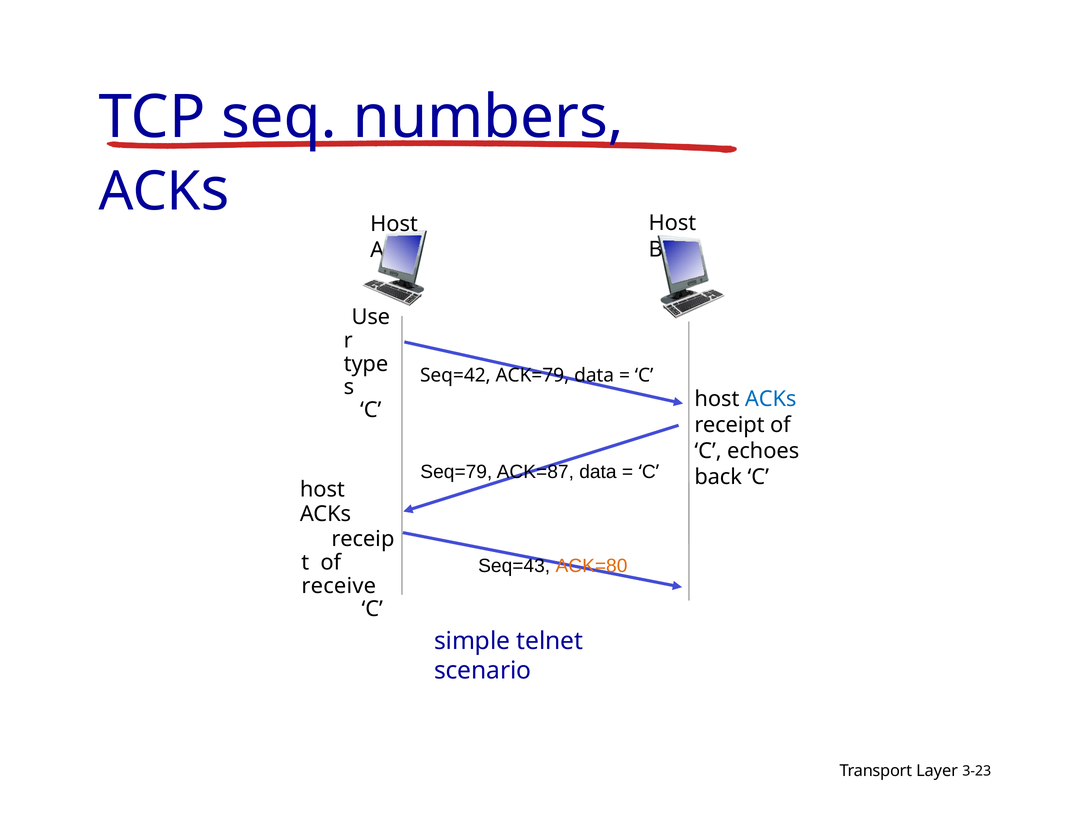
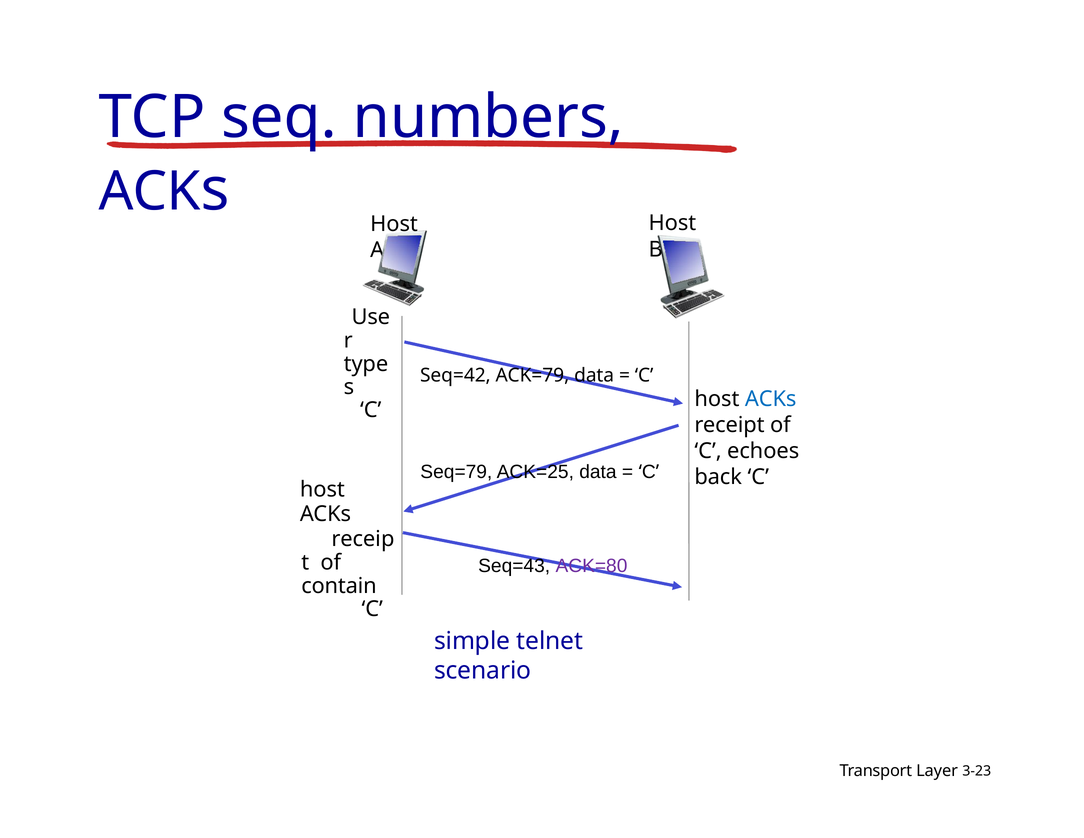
ACK=87: ACK=87 -> ACK=25 (535, 472)
ACK=80 colour: orange -> purple (591, 566)
receive: receive -> contain (339, 586)
